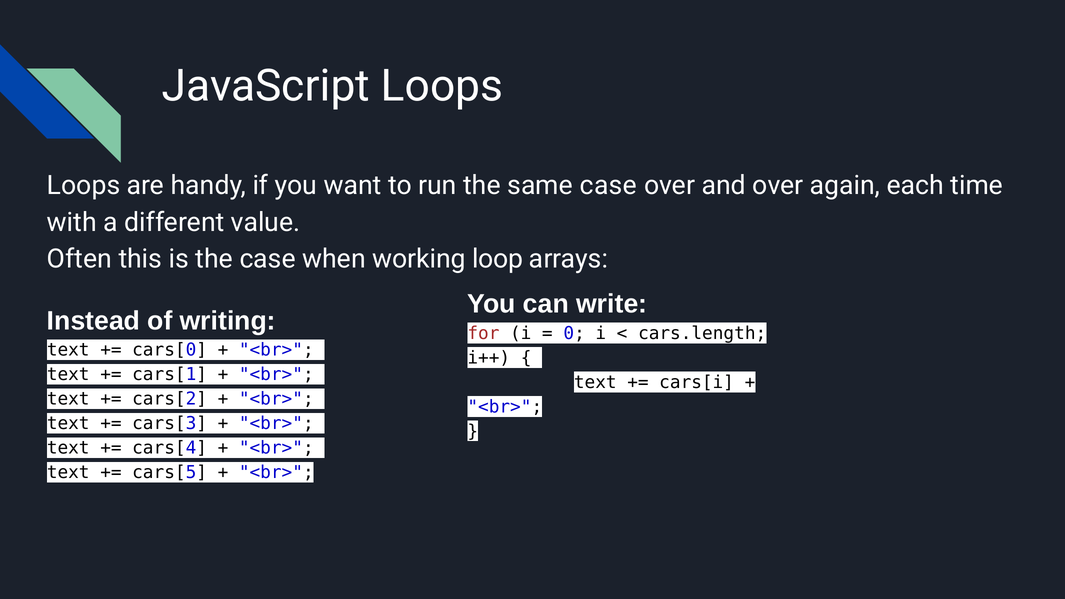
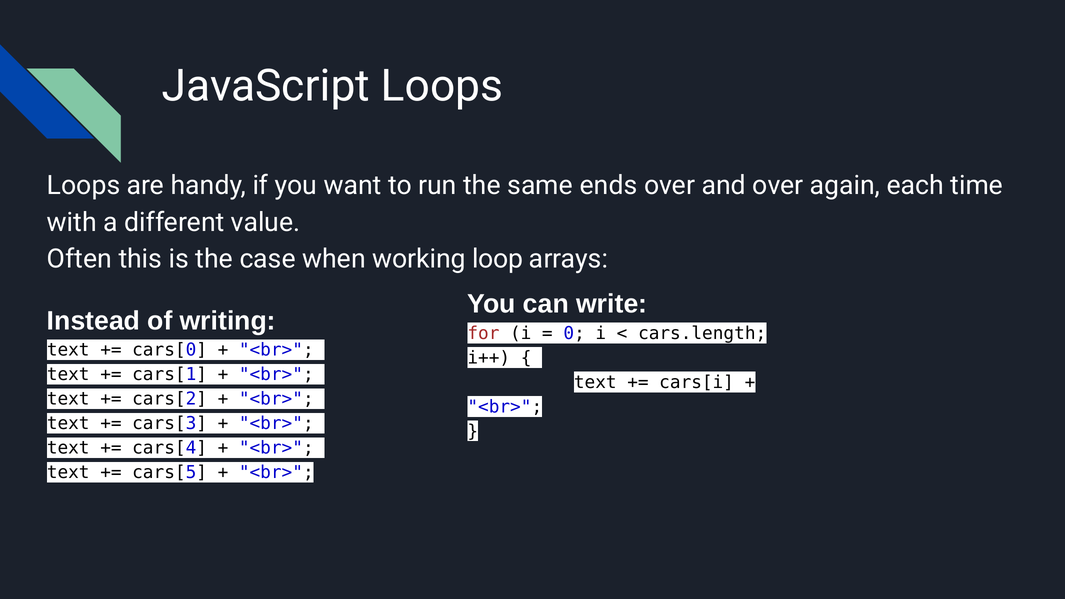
same case: case -> ends (609, 186)
